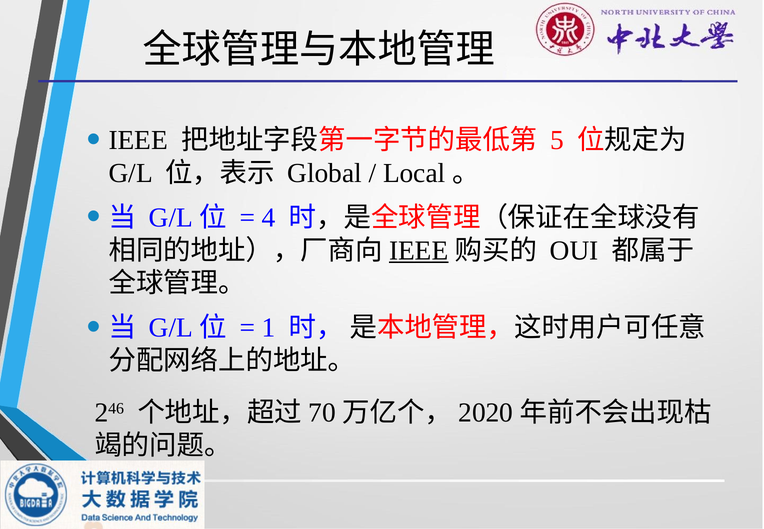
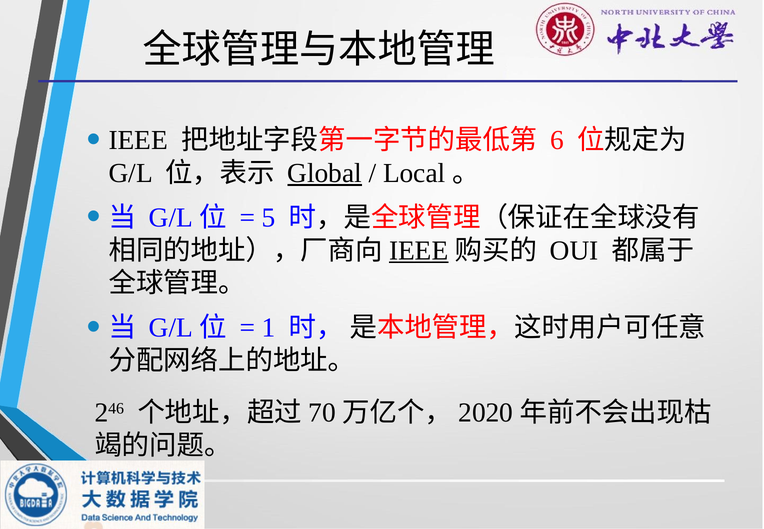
5: 5 -> 6 (557, 140)
Global underline: none -> present (325, 173)
4: 4 -> 5 (269, 218)
